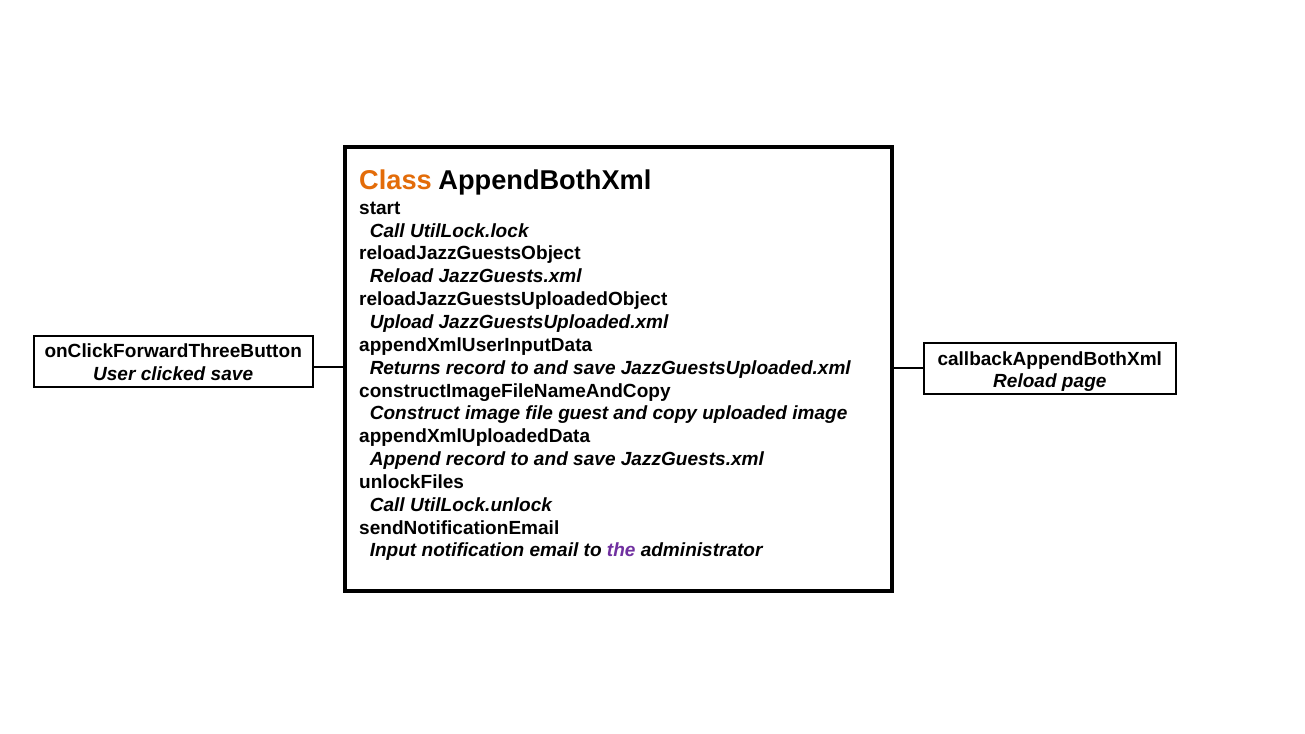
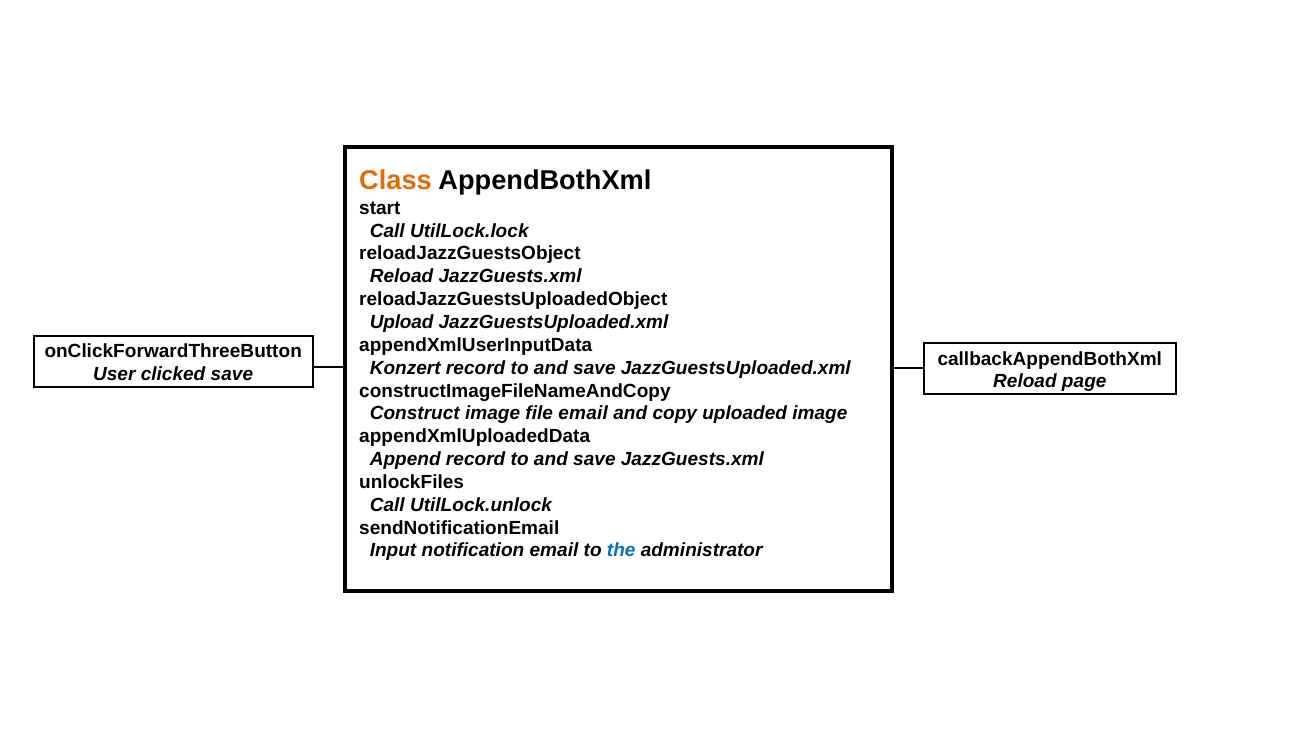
Returns: Returns -> Konzert (405, 368)
file guest: guest -> email (583, 414)
the colour: purple -> blue (621, 551)
